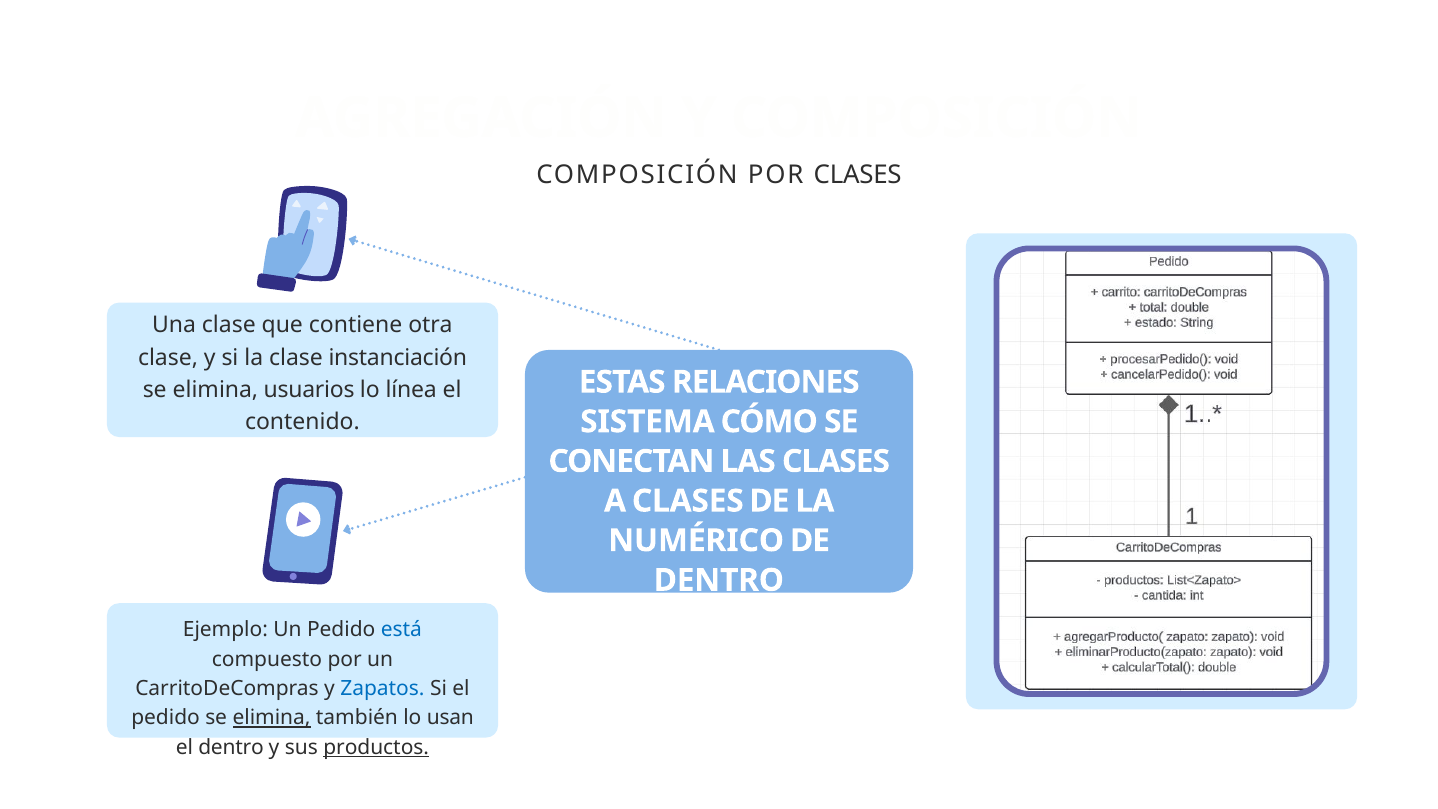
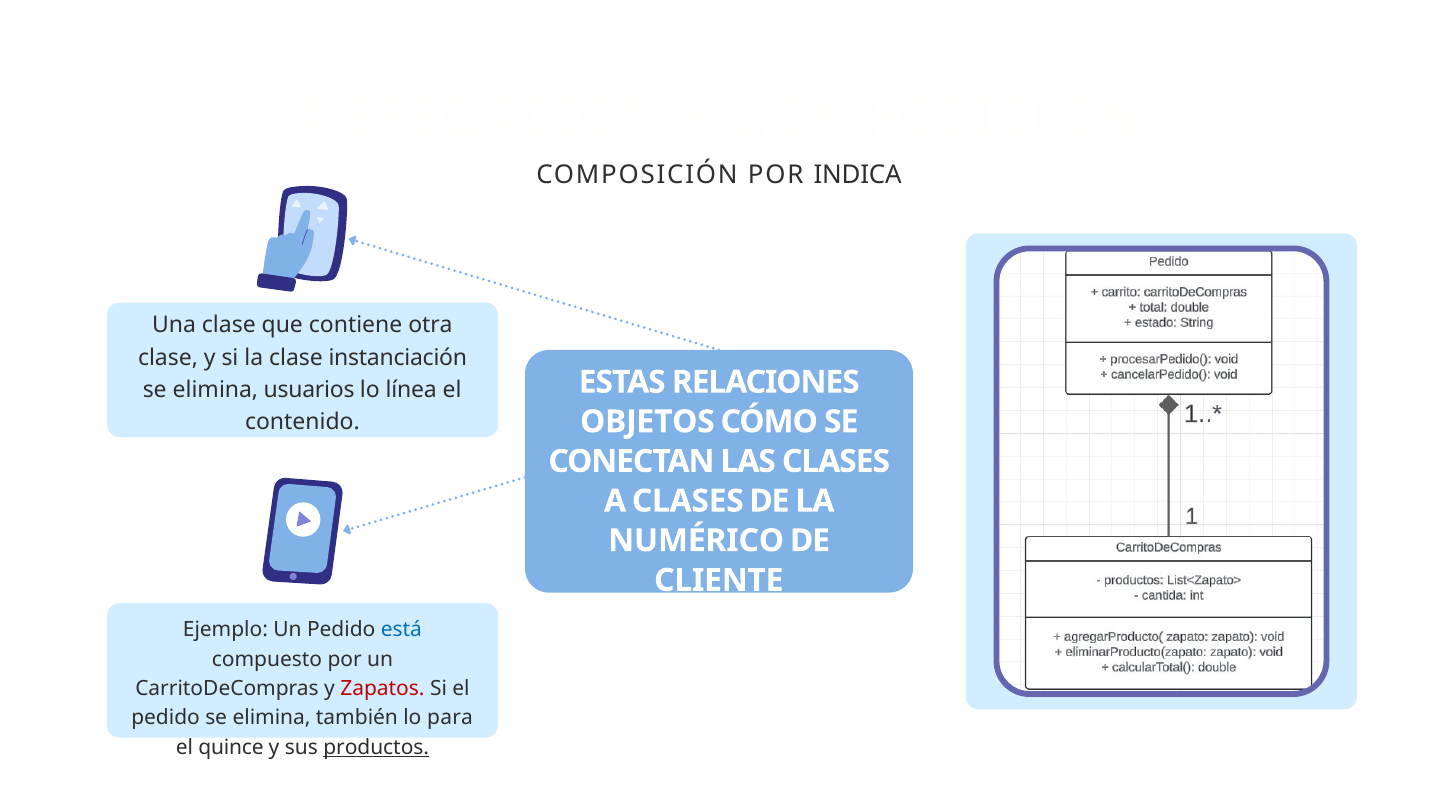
POR CLASES: CLASES -> INDICA (858, 175)
SISTEMA: SISTEMA -> OBJETOS (647, 422)
DENTRO: DENTRO -> CLIENTE (719, 580)
Zapatos colour: blue -> red (382, 689)
elimina underline: present -> none (272, 718)
usan: usan -> para (450, 718)
el dentro: dentro -> quince (231, 747)
